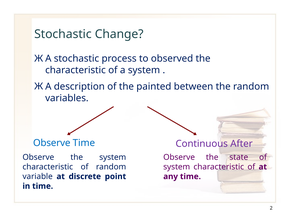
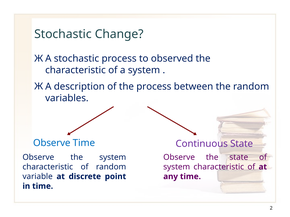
the painted: painted -> process (154, 87)
Continuous After: After -> State (242, 144)
